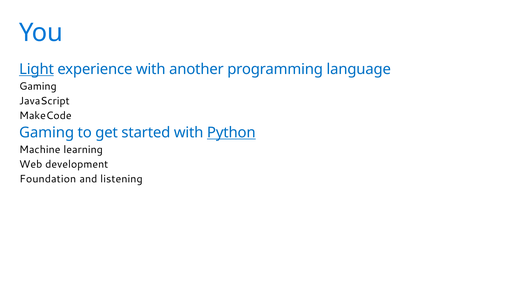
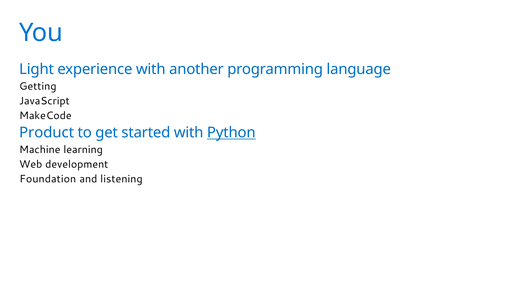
Light underline: present -> none (37, 69)
Gaming: Gaming -> Getting (38, 86)
Gaming: Gaming -> Product (47, 133)
